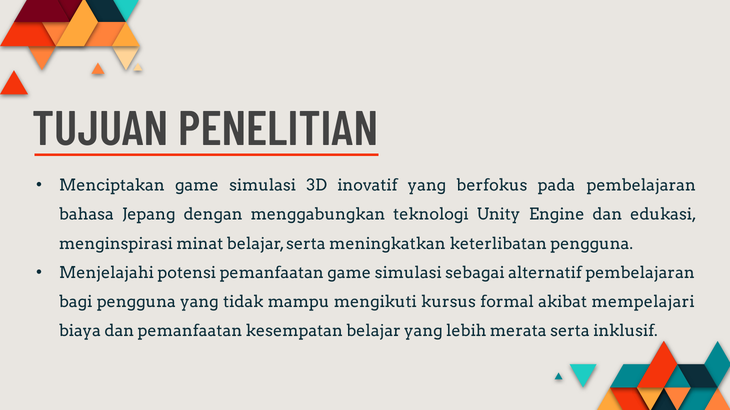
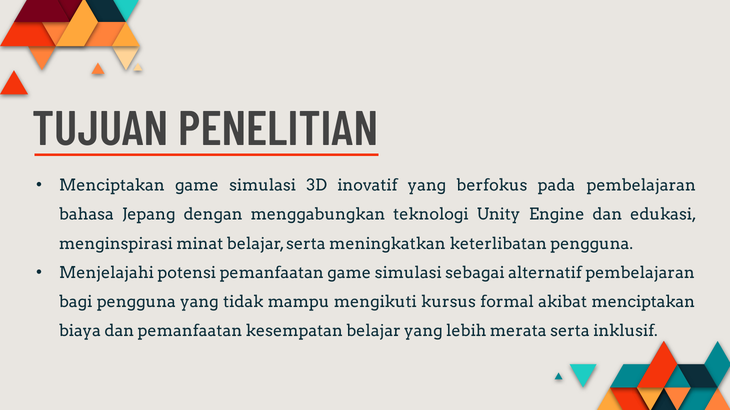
akibat mempelajari: mempelajari -> menciptakan (643, 302)
